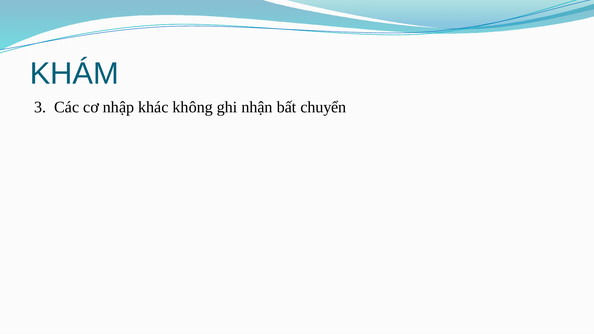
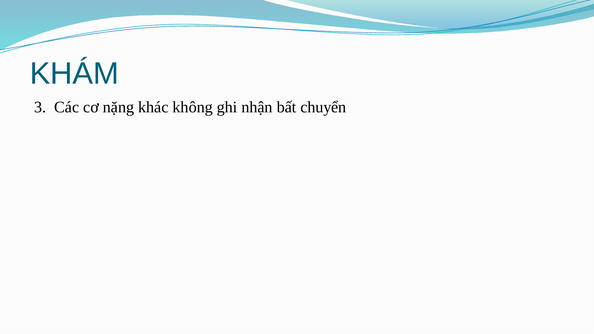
nhập: nhập -> nặng (119, 107)
